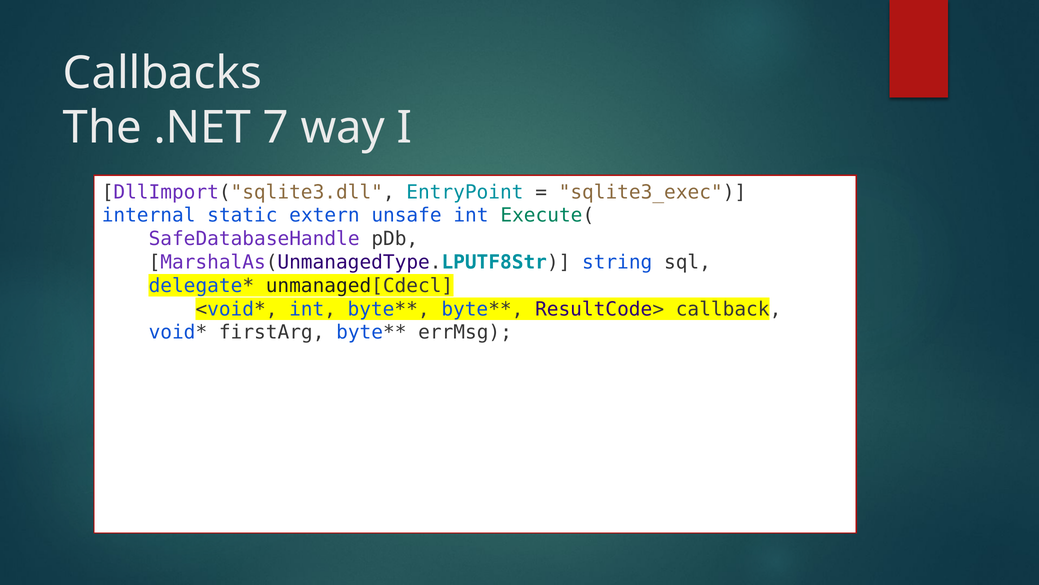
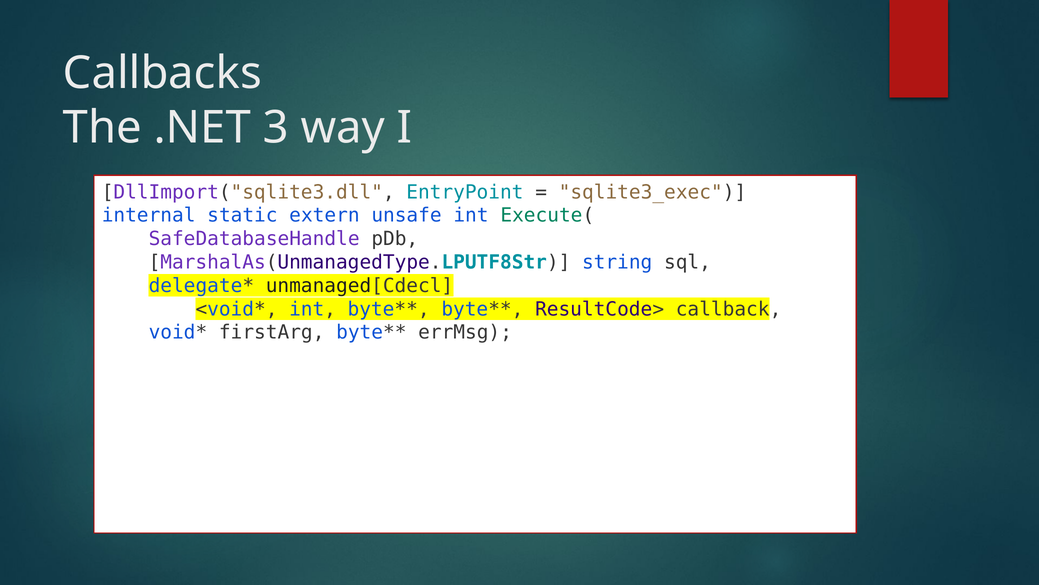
7: 7 -> 3 (276, 127)
